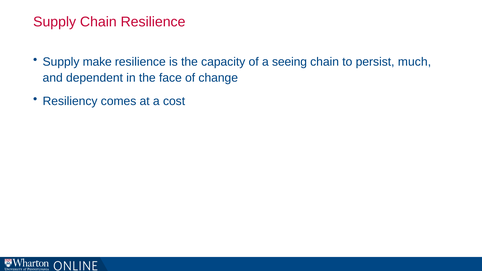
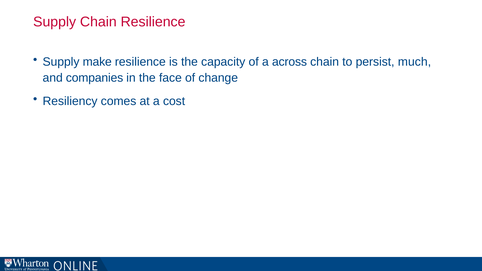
seeing: seeing -> across (290, 62)
dependent: dependent -> companies (95, 78)
